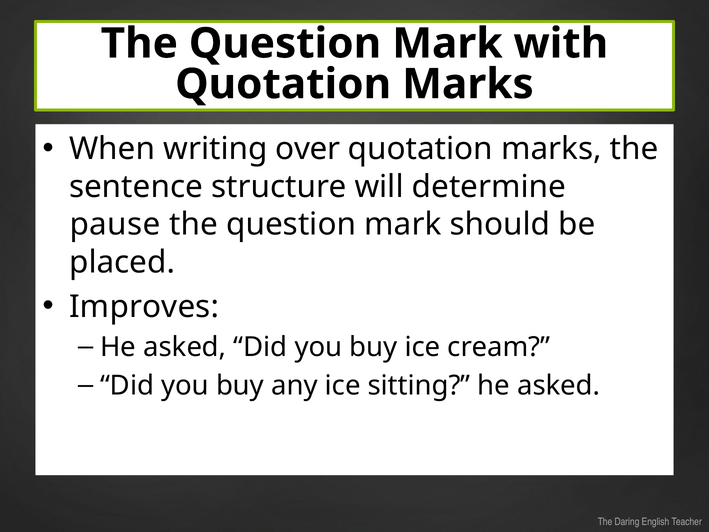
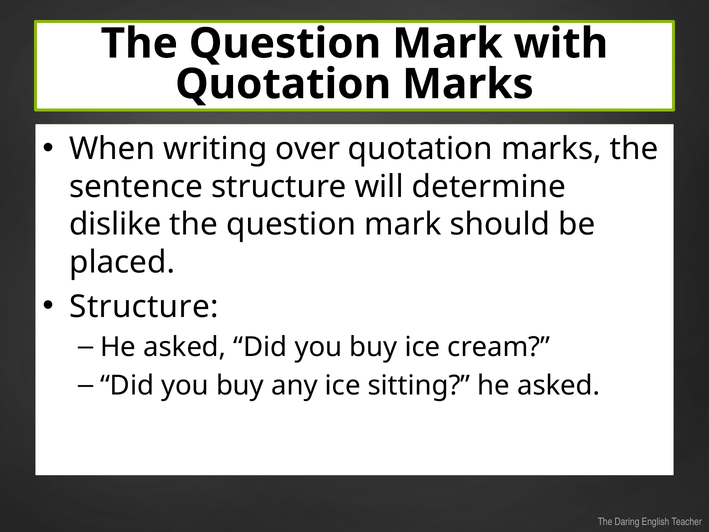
pause: pause -> dislike (115, 224)
Improves: Improves -> Structure (144, 306)
